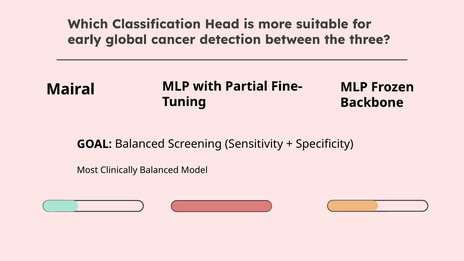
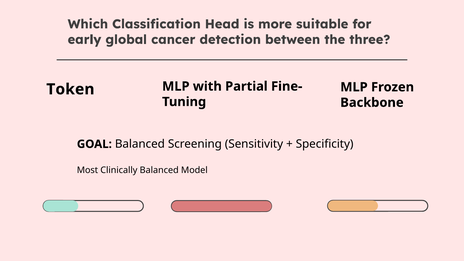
Mairal: Mairal -> Token (70, 89)
